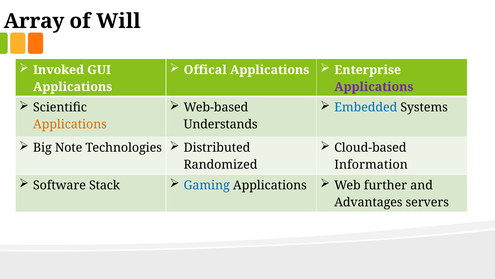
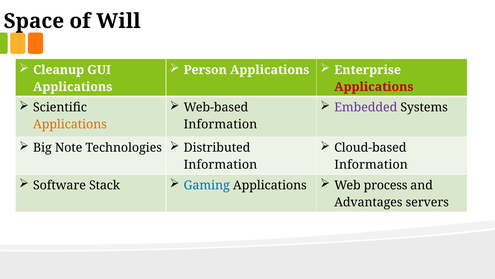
Array: Array -> Space (34, 21)
Invoked: Invoked -> Cleanup (59, 70)
Offical: Offical -> Person (205, 70)
Applications colour: purple -> red (374, 87)
Embedded colour: blue -> purple (366, 107)
Understands: Understands -> Information (220, 124)
Randomized: Randomized -> Information (220, 164)
further: further -> process (386, 185)
